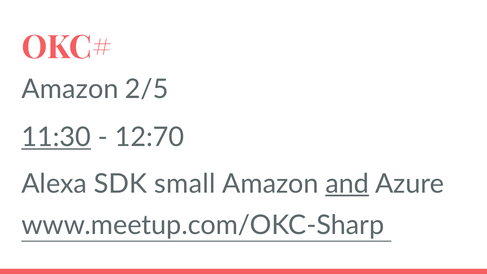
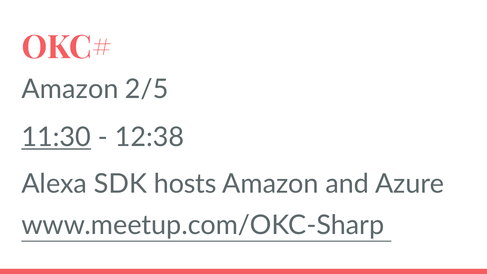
12:70: 12:70 -> 12:38 (150, 137)
small: small -> hosts (185, 184)
and underline: present -> none (347, 184)
